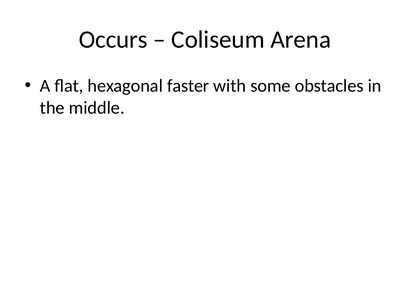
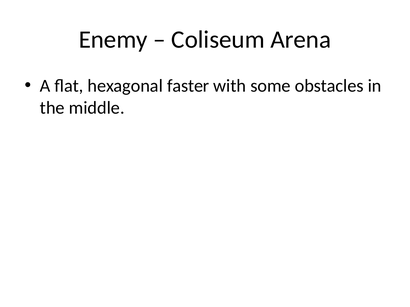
Occurs: Occurs -> Enemy (113, 40)
